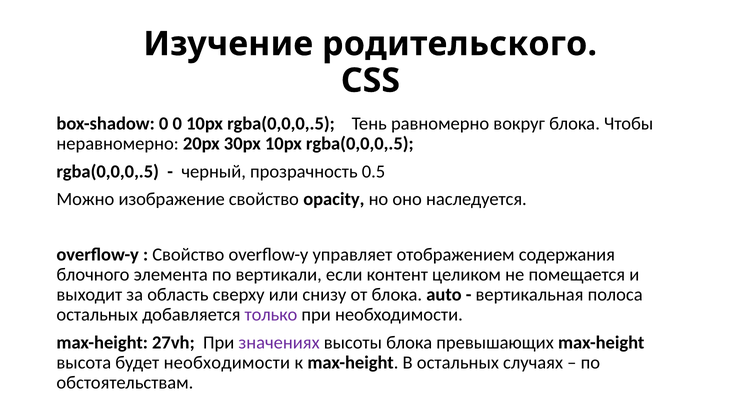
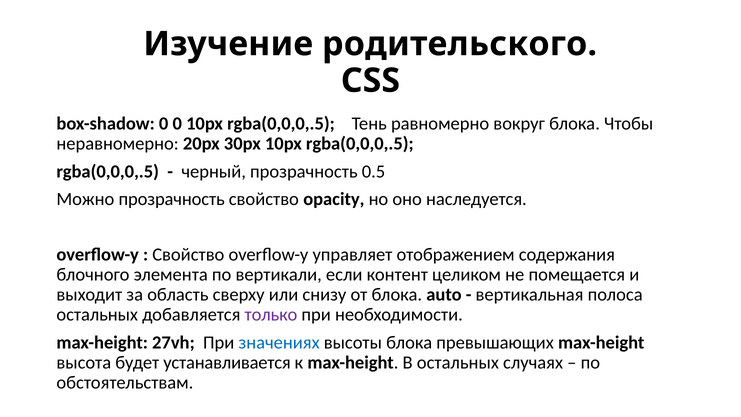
Можно изображение: изображение -> прозрачность (172, 199)
значениях colour: purple -> blue (279, 342)
будет необходимости: необходимости -> устанавливается (227, 362)
